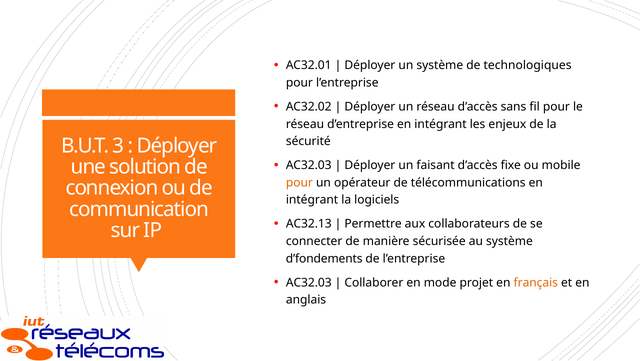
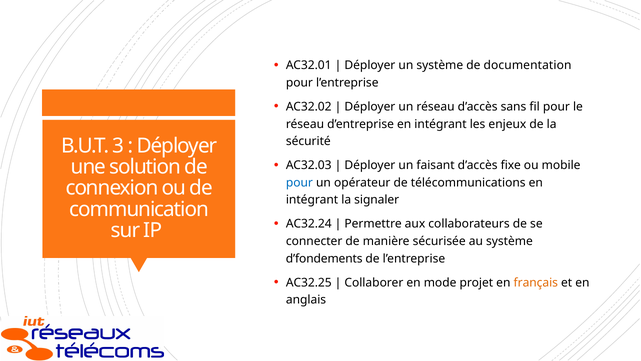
technologiques: technologiques -> documentation (528, 65)
pour colour: orange -> blue (299, 182)
logiciels: logiciels -> signaler (377, 200)
AC32.13: AC32.13 -> AC32.24 (309, 224)
AC32.03: AC32.03 -> AC32.25 (309, 282)
